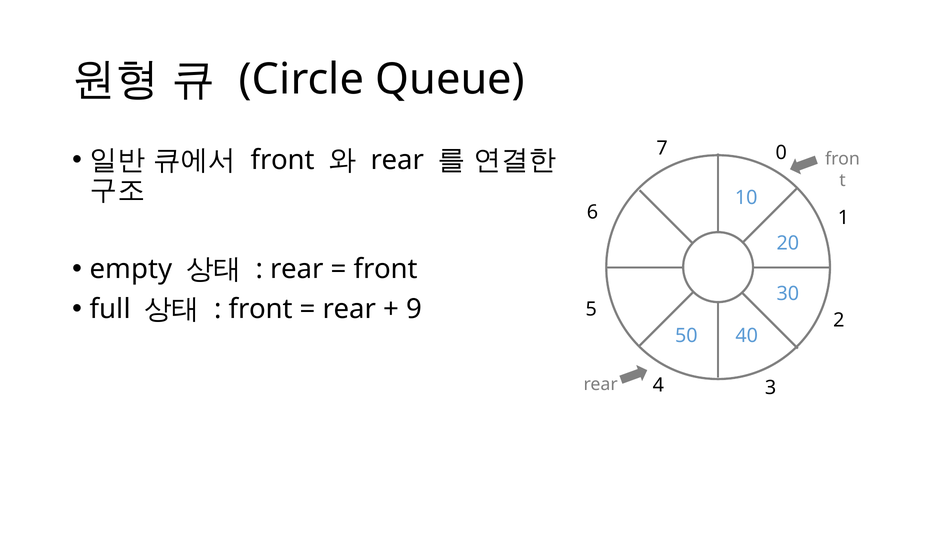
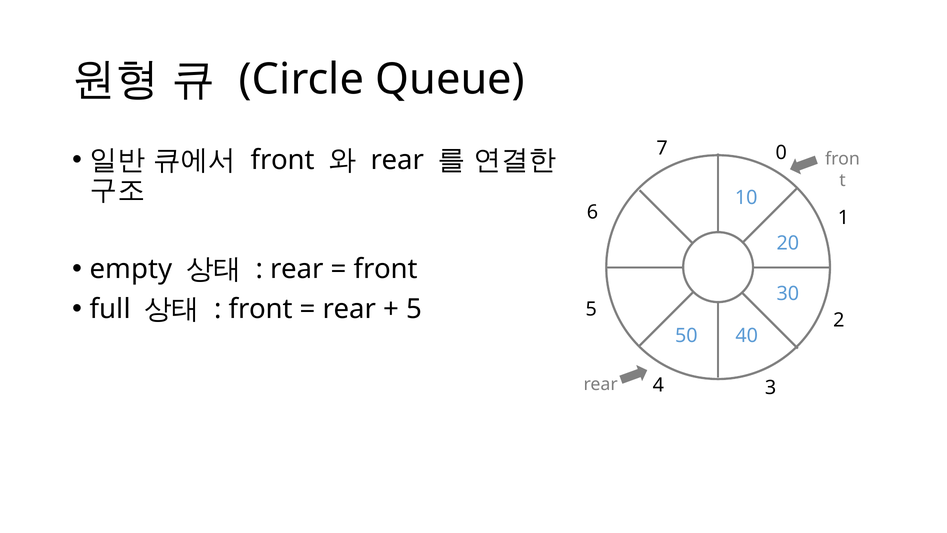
9: 9 -> 5 (414, 309)
